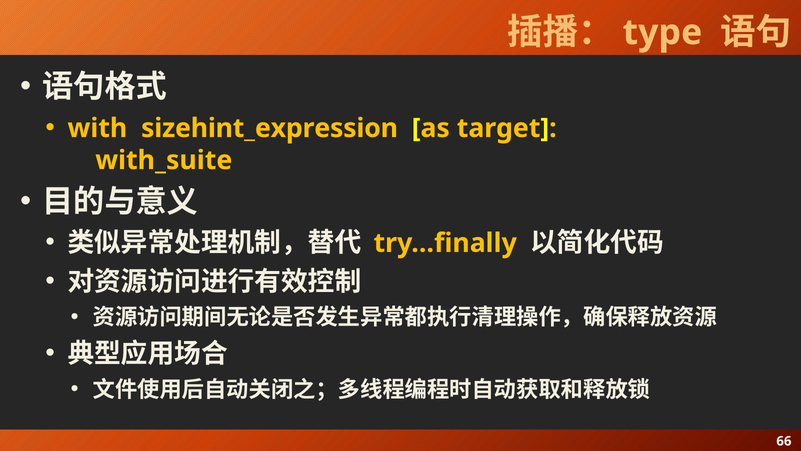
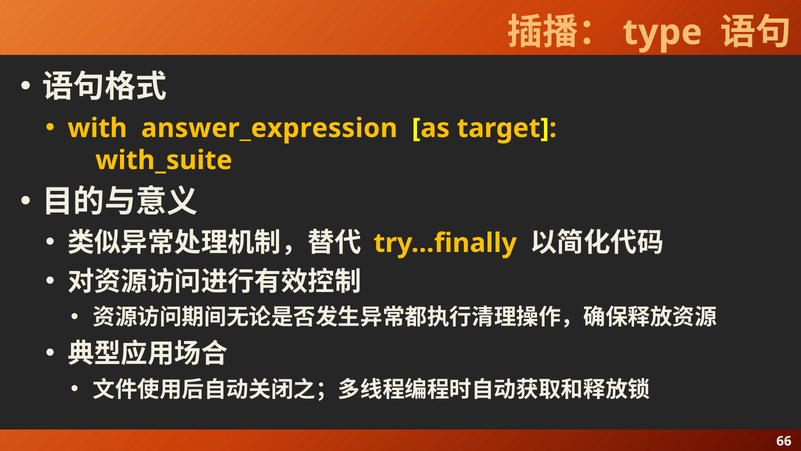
sizehint_expression: sizehint_expression -> answer_expression (269, 128)
